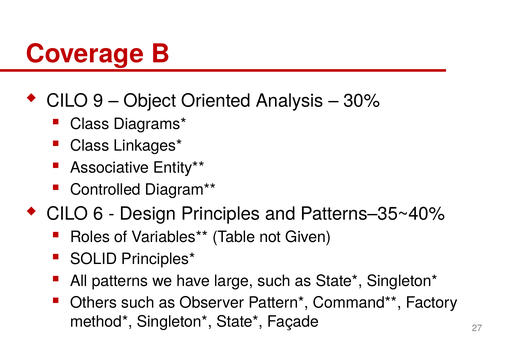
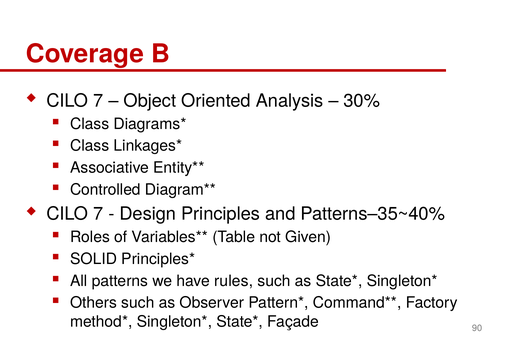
9: 9 -> 7 (98, 101)
6: 6 -> 7 (98, 214)
large: large -> rules (234, 281)
27: 27 -> 90 (477, 328)
